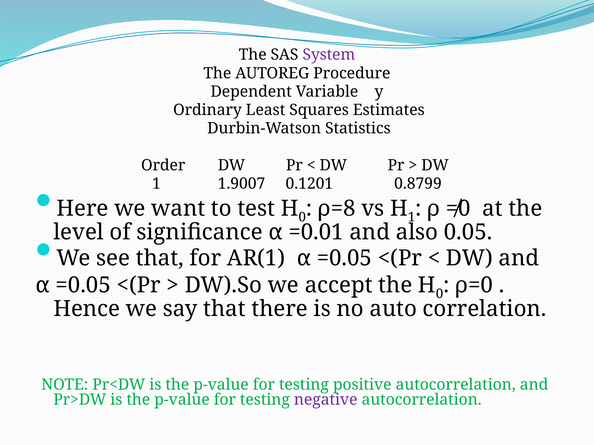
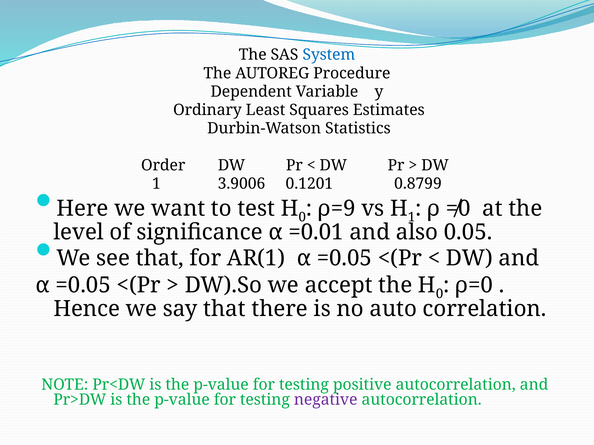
System colour: purple -> blue (329, 55)
1.9007: 1.9007 -> 3.9006 (241, 184)
ρ=8: ρ=8 -> ρ=9 (337, 209)
